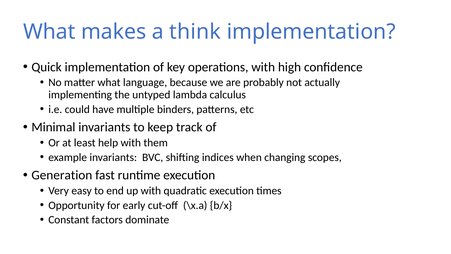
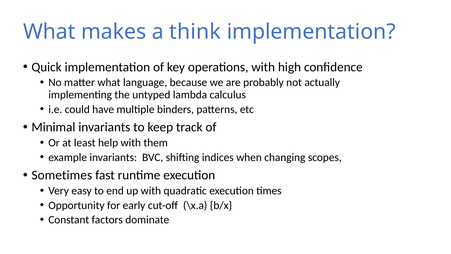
Generation: Generation -> Sometimes (62, 175)
